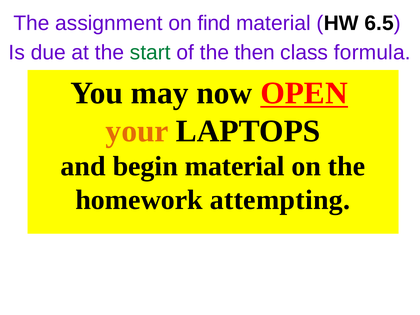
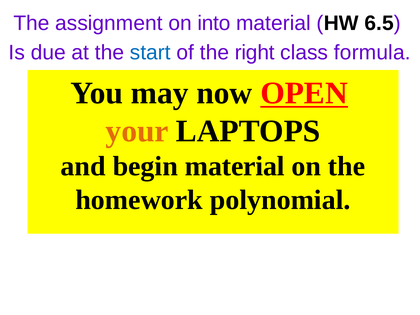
find: find -> into (214, 23)
start colour: green -> blue (150, 53)
then: then -> right (255, 53)
attempting: attempting -> polynomial (280, 200)
